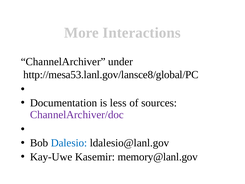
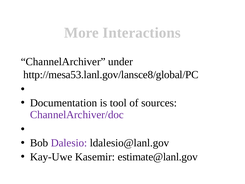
less: less -> tool (118, 103)
Dalesio colour: blue -> purple (69, 143)
memory@lanl.gov: memory@lanl.gov -> estimate@lanl.gov (158, 157)
